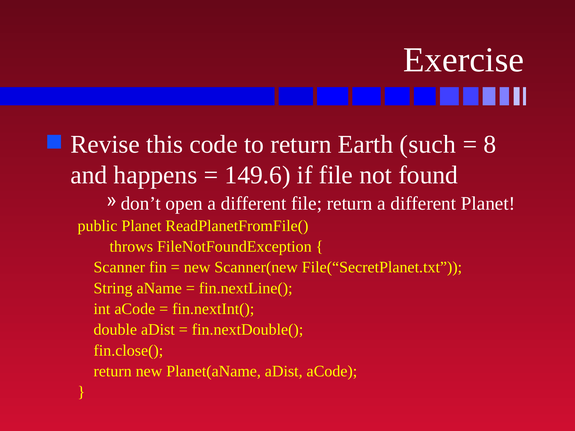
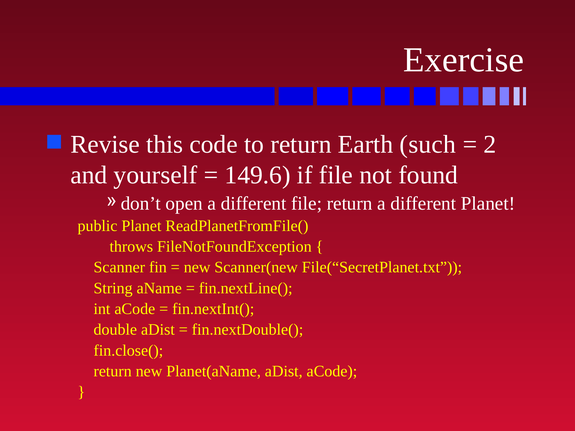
8: 8 -> 2 (490, 144)
happens: happens -> yourself (156, 175)
